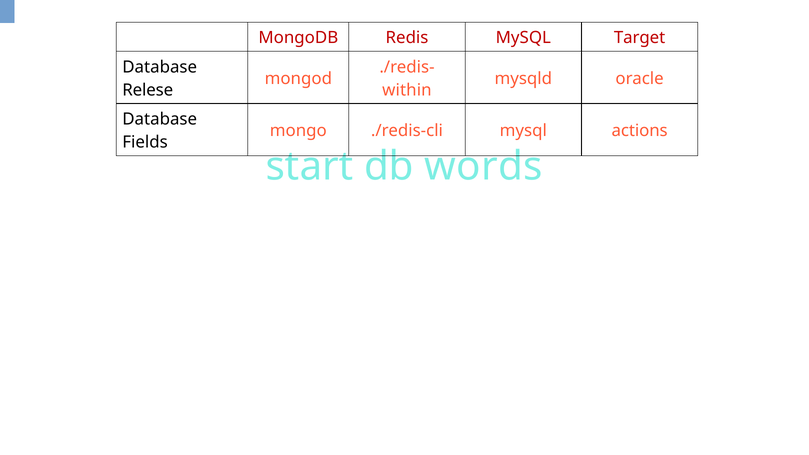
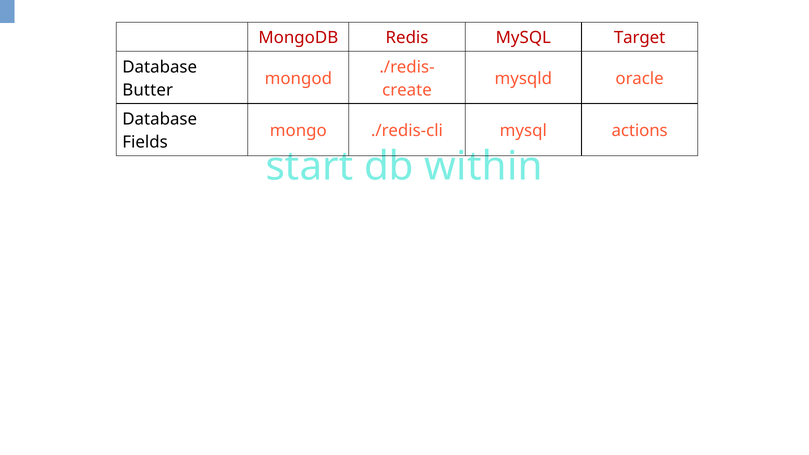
Relese: Relese -> Butter (148, 90)
within: within -> create (407, 90)
words: words -> within (484, 167)
